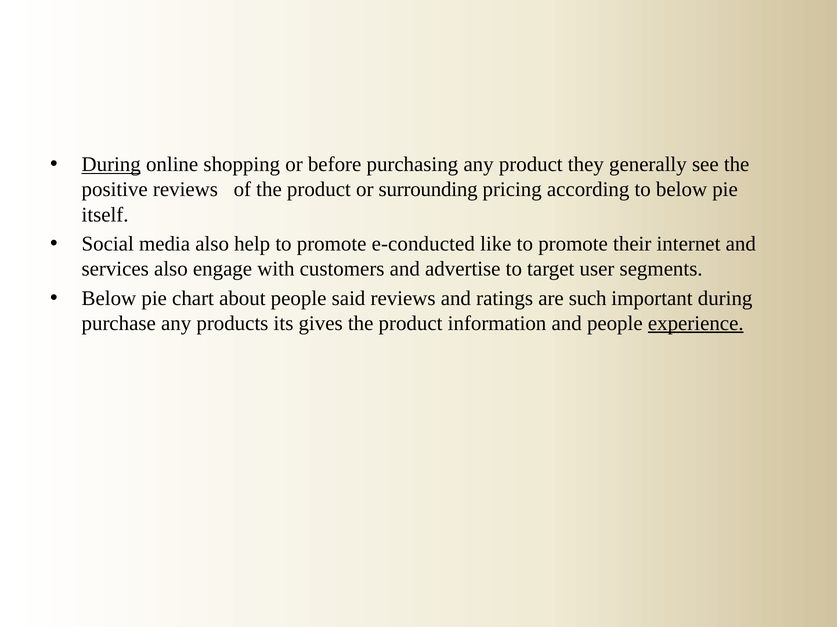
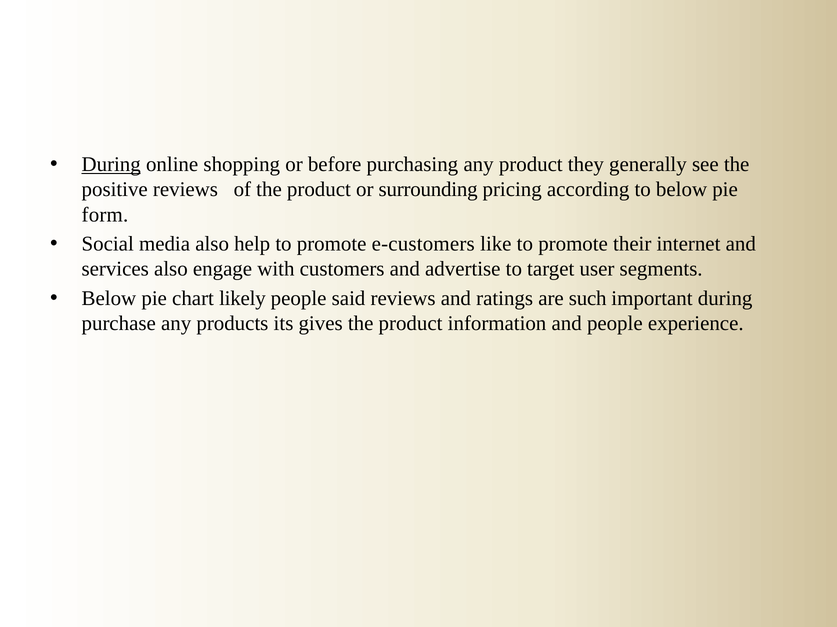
itself: itself -> form (105, 215)
e-conducted: e-conducted -> e-customers (423, 244)
about: about -> likely (242, 299)
experience underline: present -> none (696, 324)
